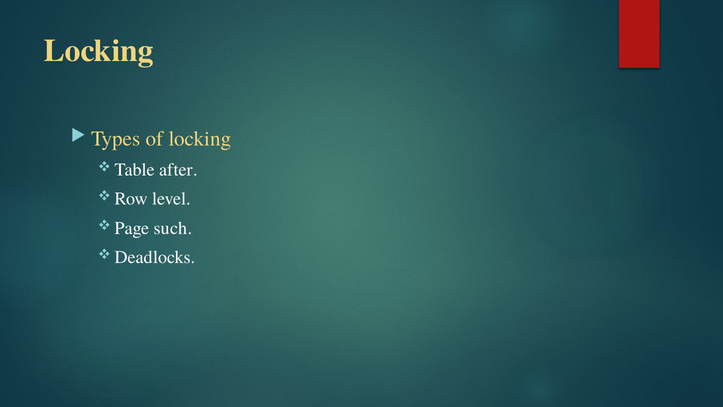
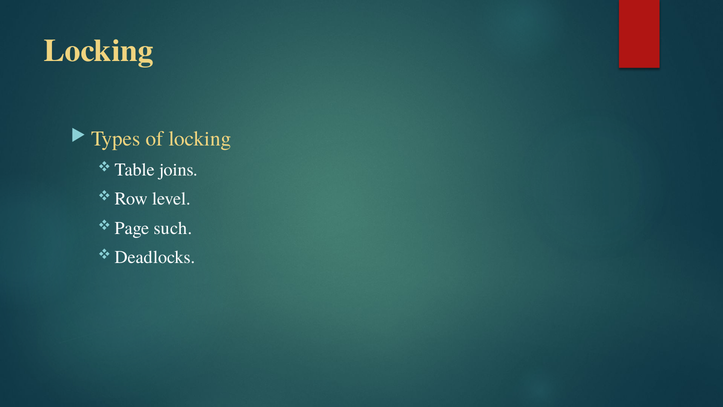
after: after -> joins (179, 169)
